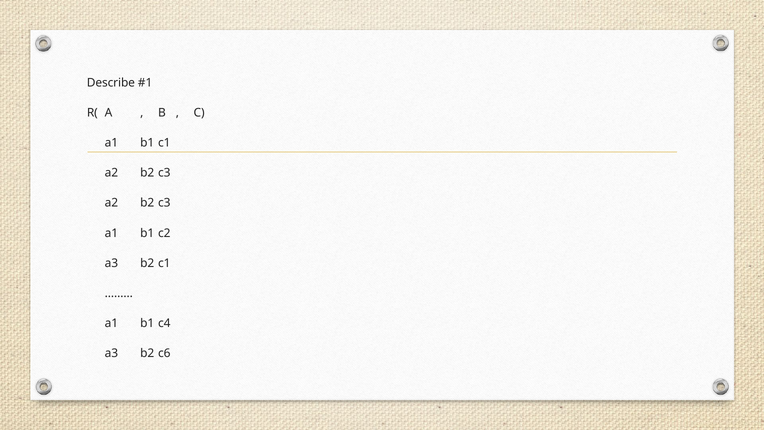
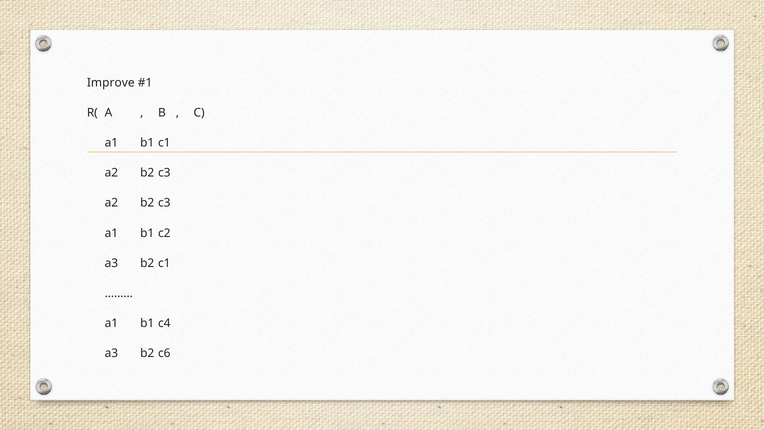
Describe: Describe -> Improve (111, 83)
